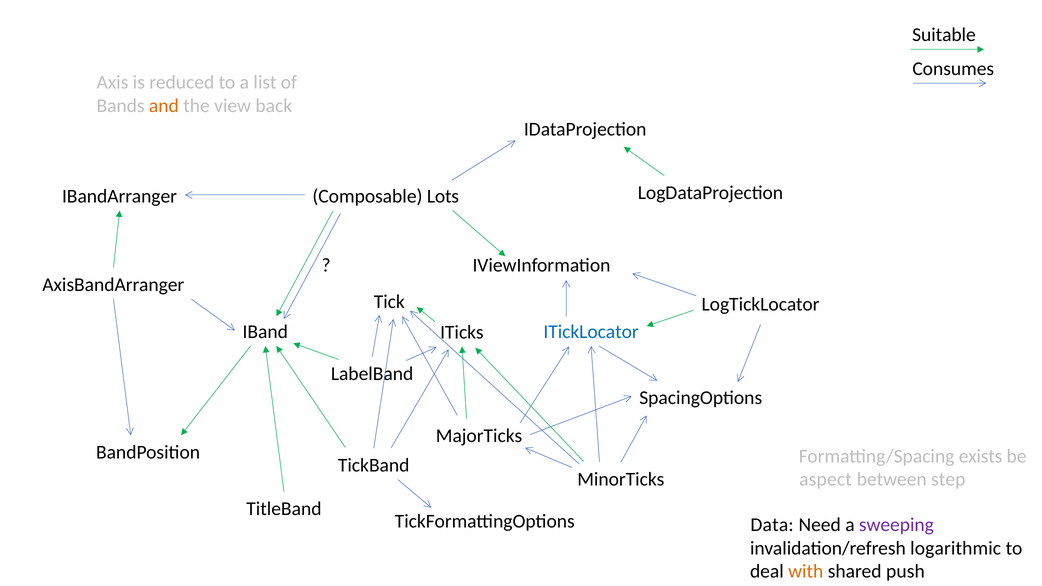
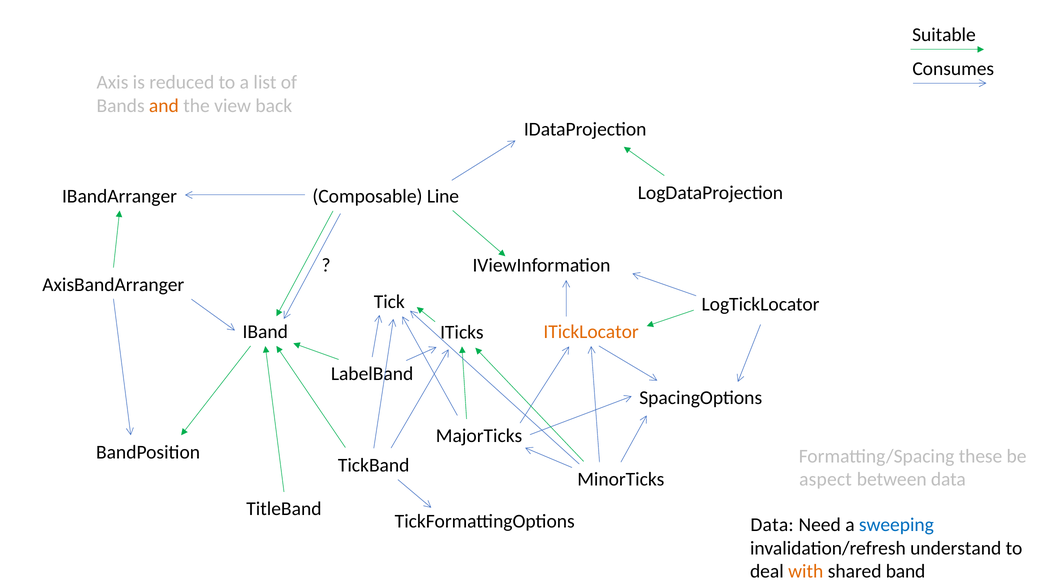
Lots: Lots -> Line (443, 196)
ITickLocator colour: blue -> orange (591, 332)
exists: exists -> these (981, 456)
between step: step -> data (948, 480)
sweeping colour: purple -> blue (896, 525)
logarithmic: logarithmic -> understand (956, 548)
push: push -> band (906, 572)
